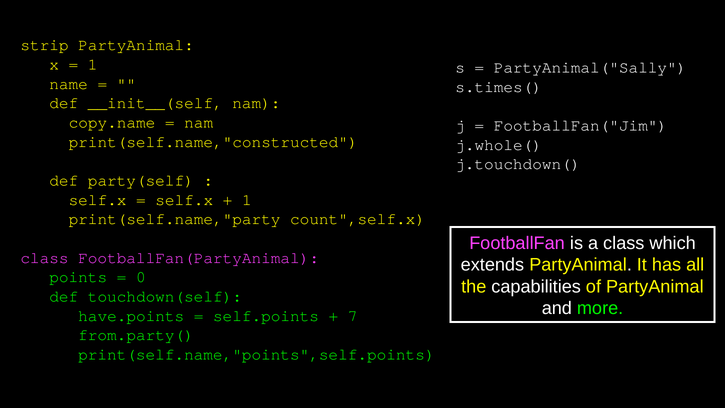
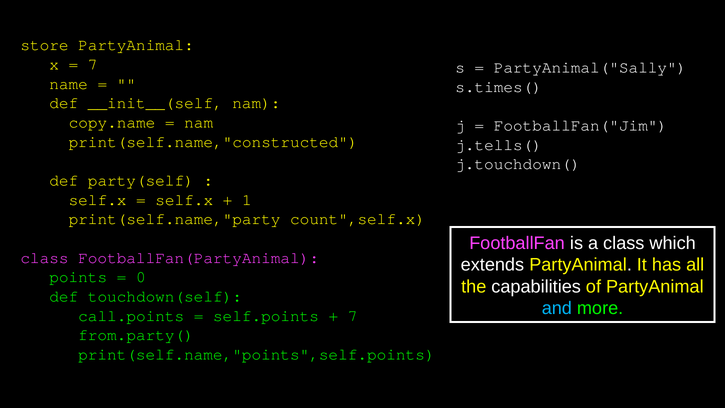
strip: strip -> store (45, 45)
1: 1 -> 7 (93, 64)
j.whole(: j.whole( -> j.tells( (499, 145)
and colour: white -> light blue (557, 308)
have.points: have.points -> call.points (131, 316)
